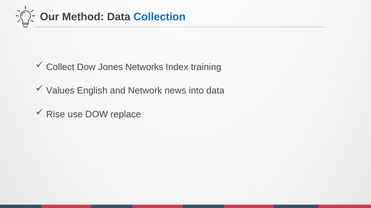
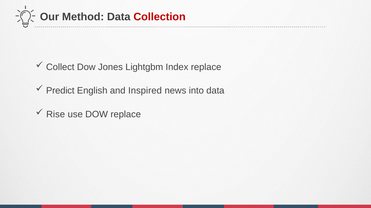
Collection colour: blue -> red (160, 17)
Networks: Networks -> Lightgbm (144, 67)
Index training: training -> replace (206, 67)
Values: Values -> Predict (60, 91)
Network: Network -> Inspired (145, 91)
